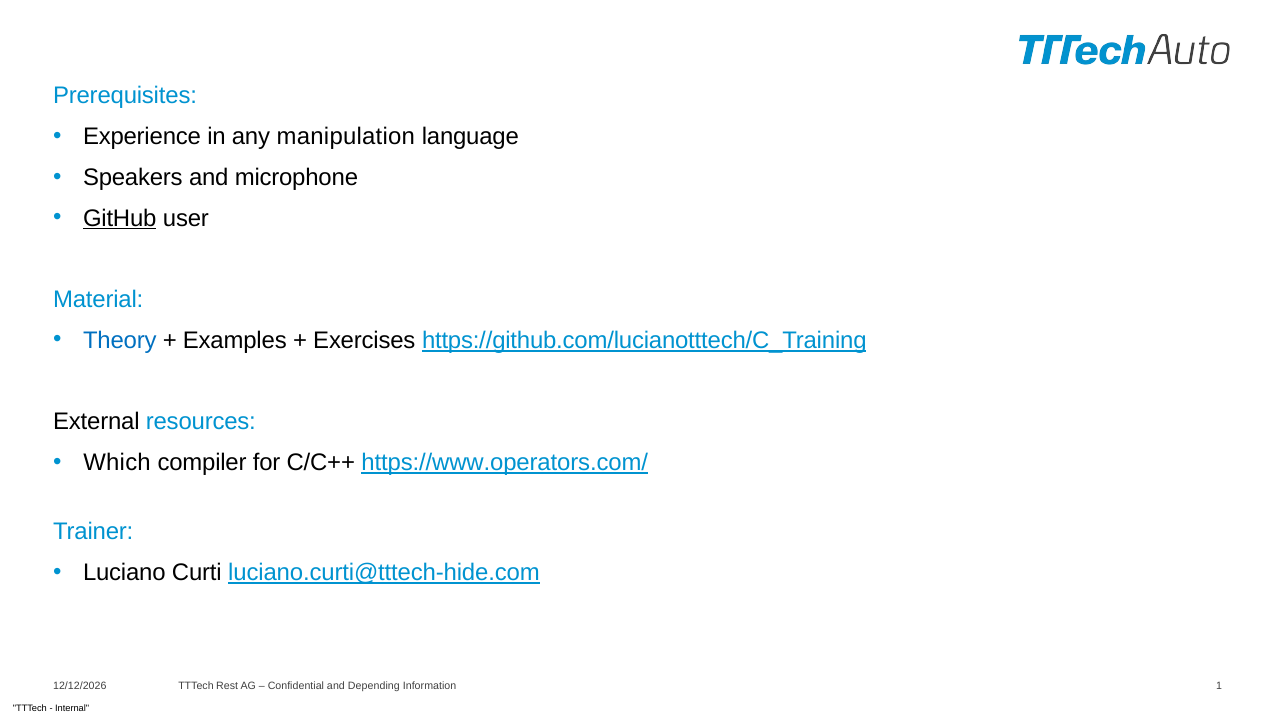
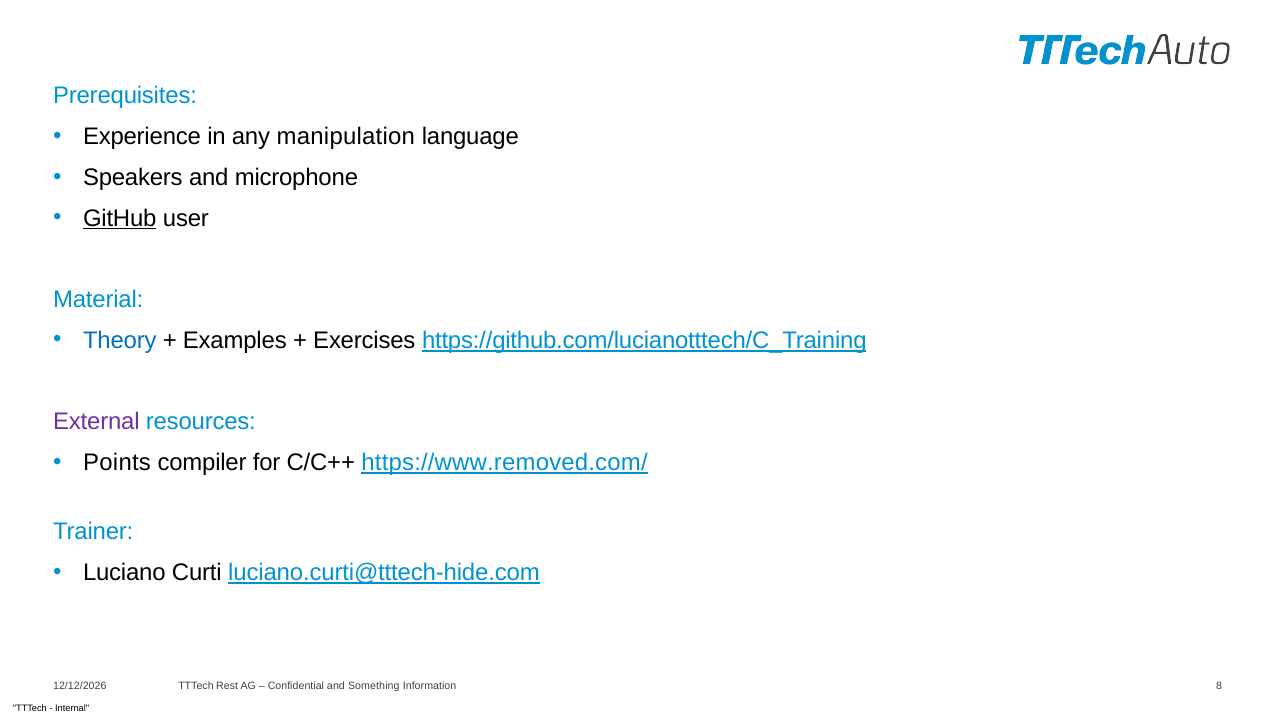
External colour: black -> purple (96, 422)
Which: Which -> Points (117, 462)
https://www.operators.com/: https://www.operators.com/ -> https://www.removed.com/ (505, 462)
Depending: Depending -> Something (374, 686)
1: 1 -> 8 (1219, 686)
